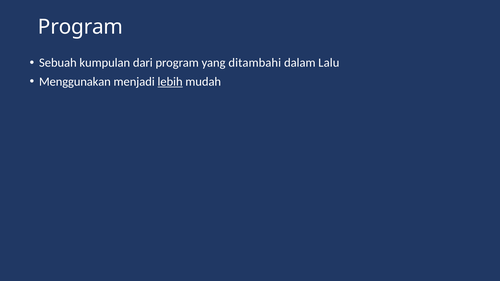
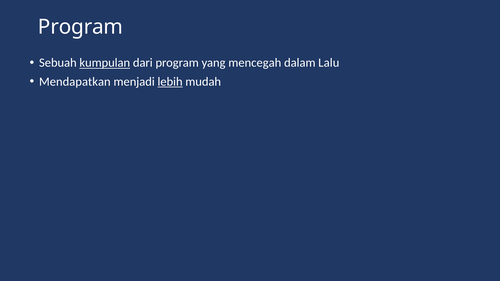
kumpulan underline: none -> present (105, 63)
ditambahi: ditambahi -> mencegah (255, 63)
Menggunakan: Menggunakan -> Mendapatkan (75, 82)
